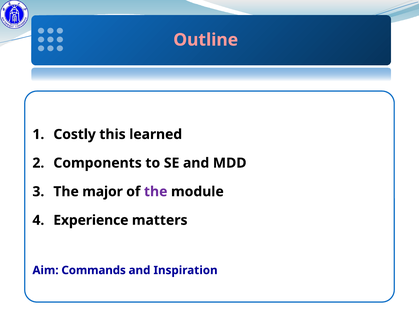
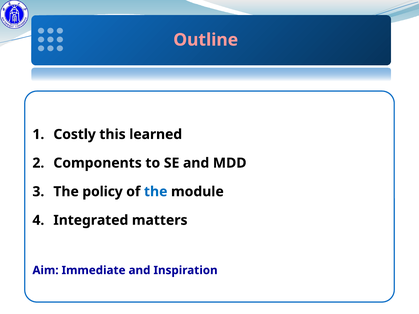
major: major -> policy (103, 192)
the colour: purple -> blue (156, 192)
Experience: Experience -> Integrated (91, 220)
Commands: Commands -> Immediate (94, 271)
